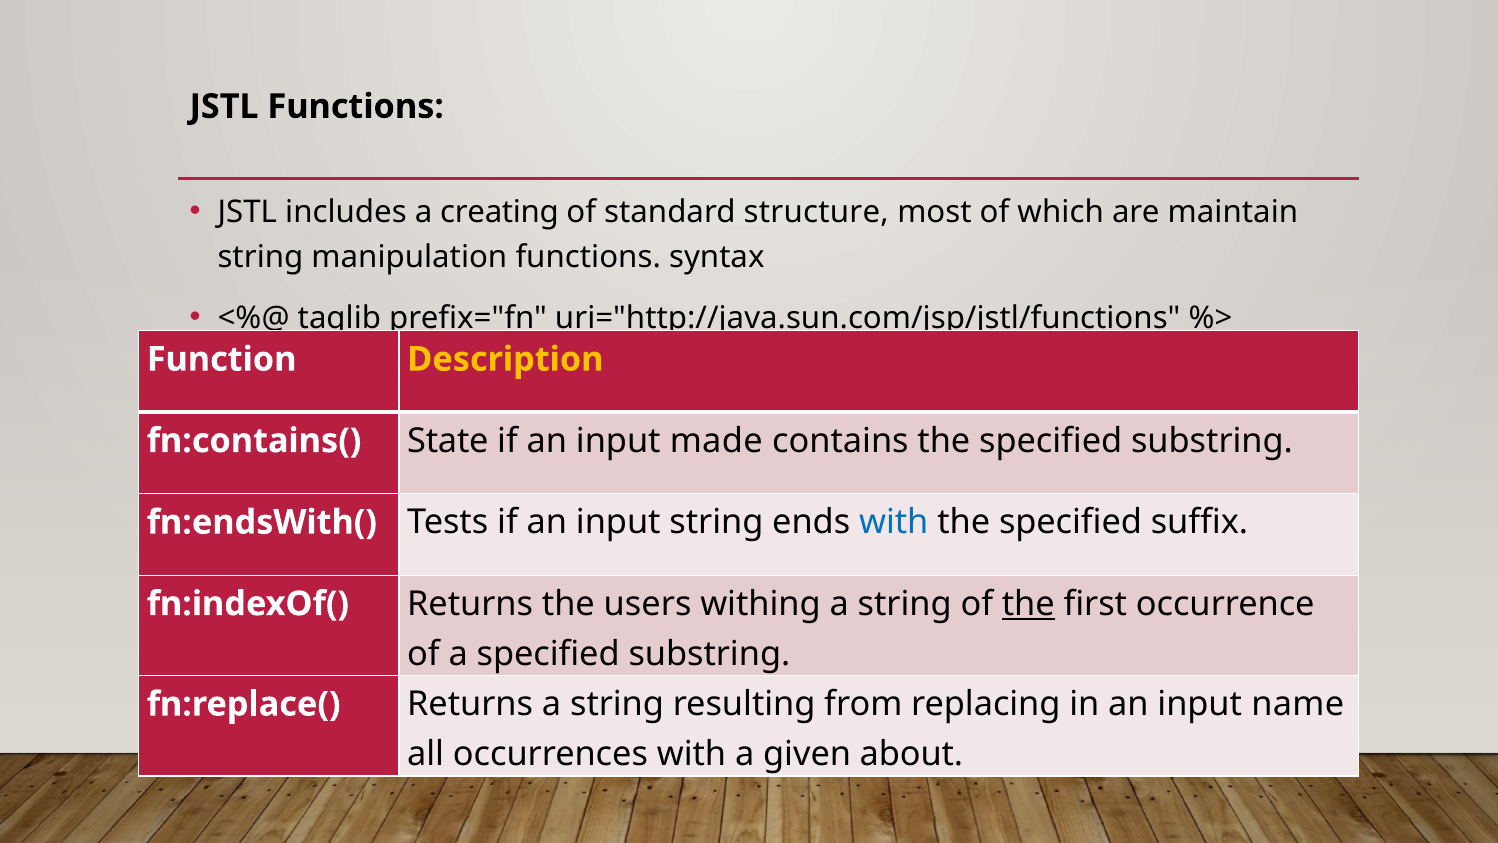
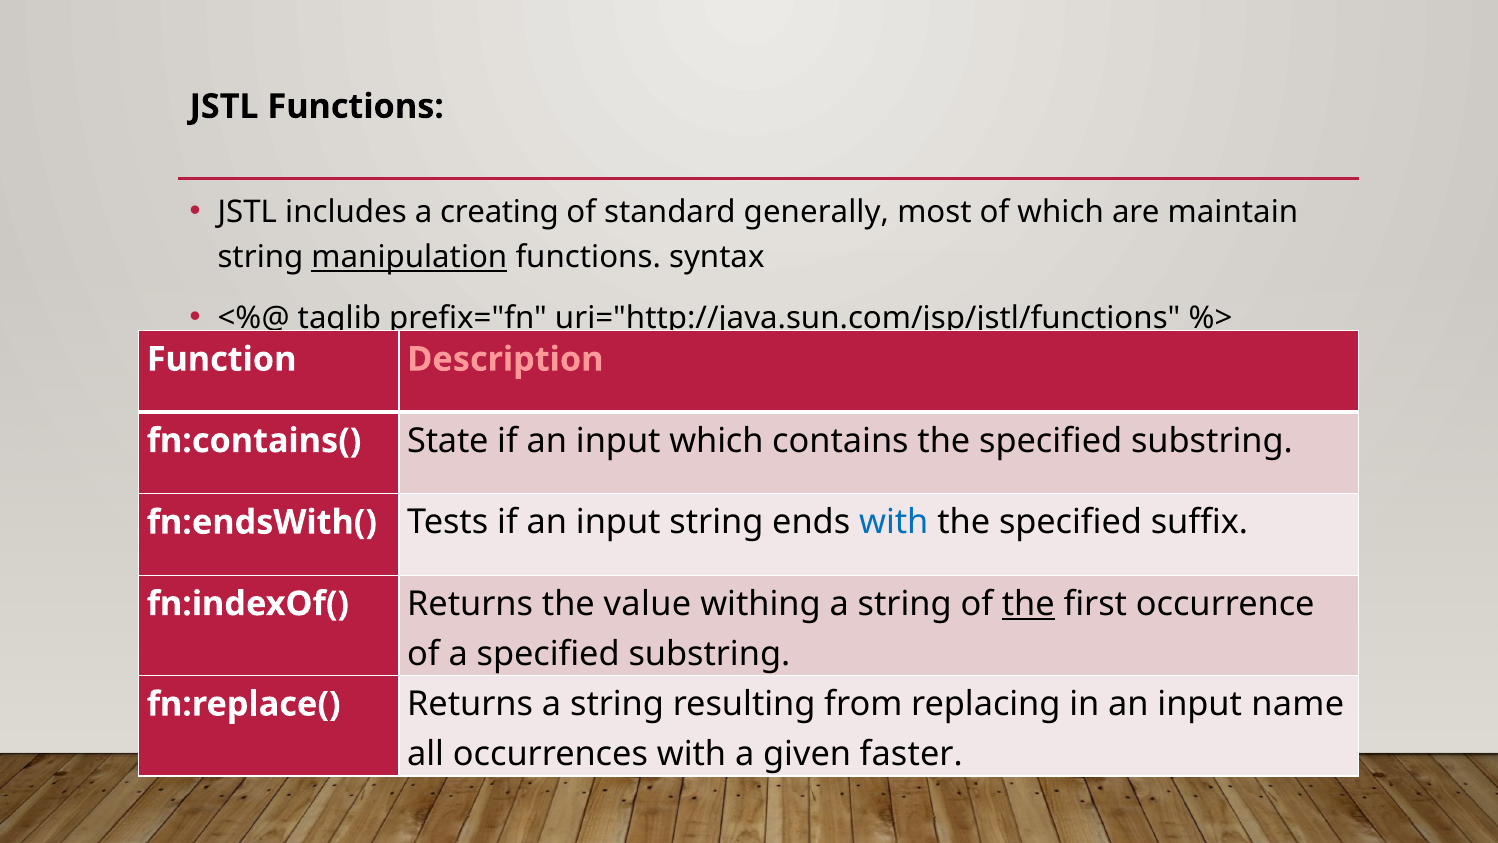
structure: structure -> generally (816, 212)
manipulation underline: none -> present (409, 257)
Description colour: yellow -> pink (505, 359)
input made: made -> which (716, 441)
users: users -> value (647, 604)
about: about -> faster (911, 754)
